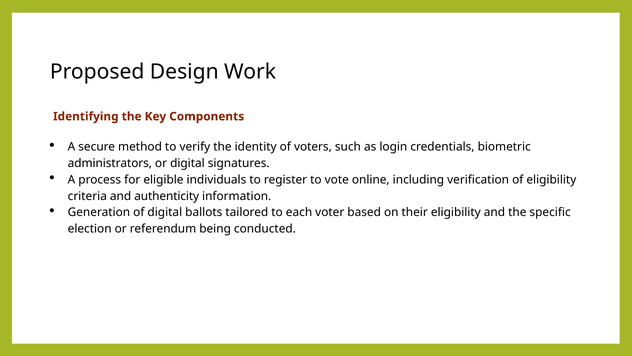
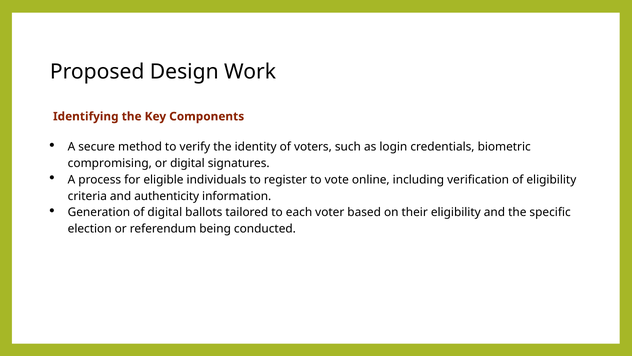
administrators: administrators -> compromising (110, 163)
